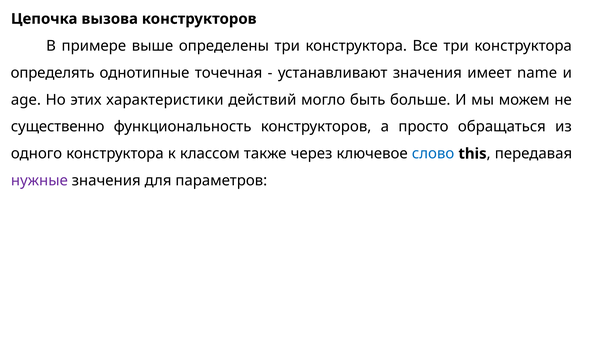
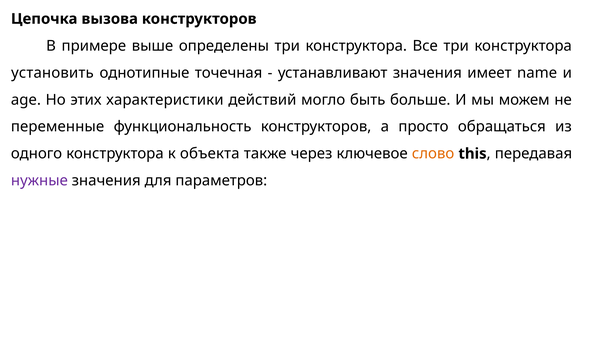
определять: определять -> установить (52, 73)
существенно: существенно -> переменные (58, 127)
классом: классом -> объекта (210, 154)
слово colour: blue -> orange (433, 154)
